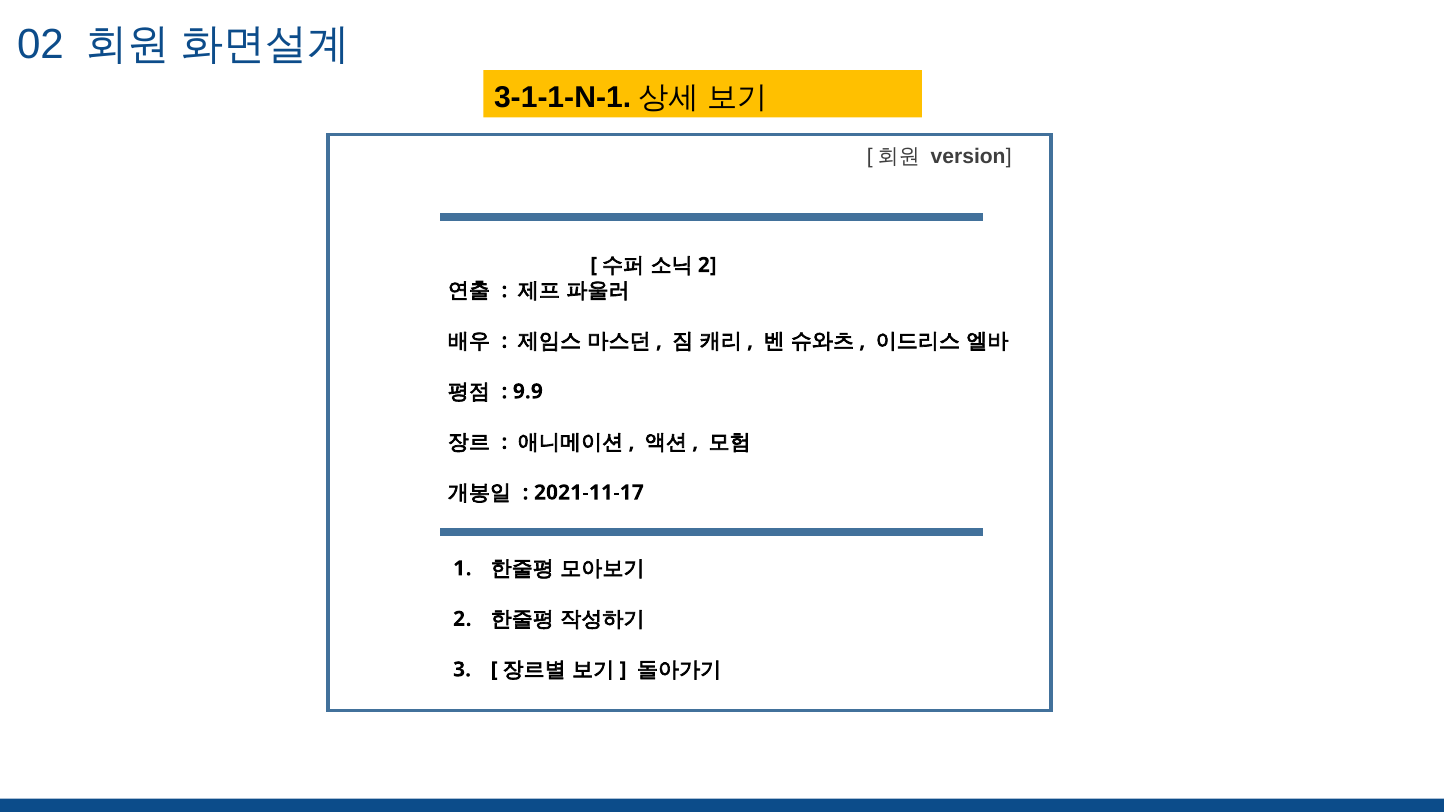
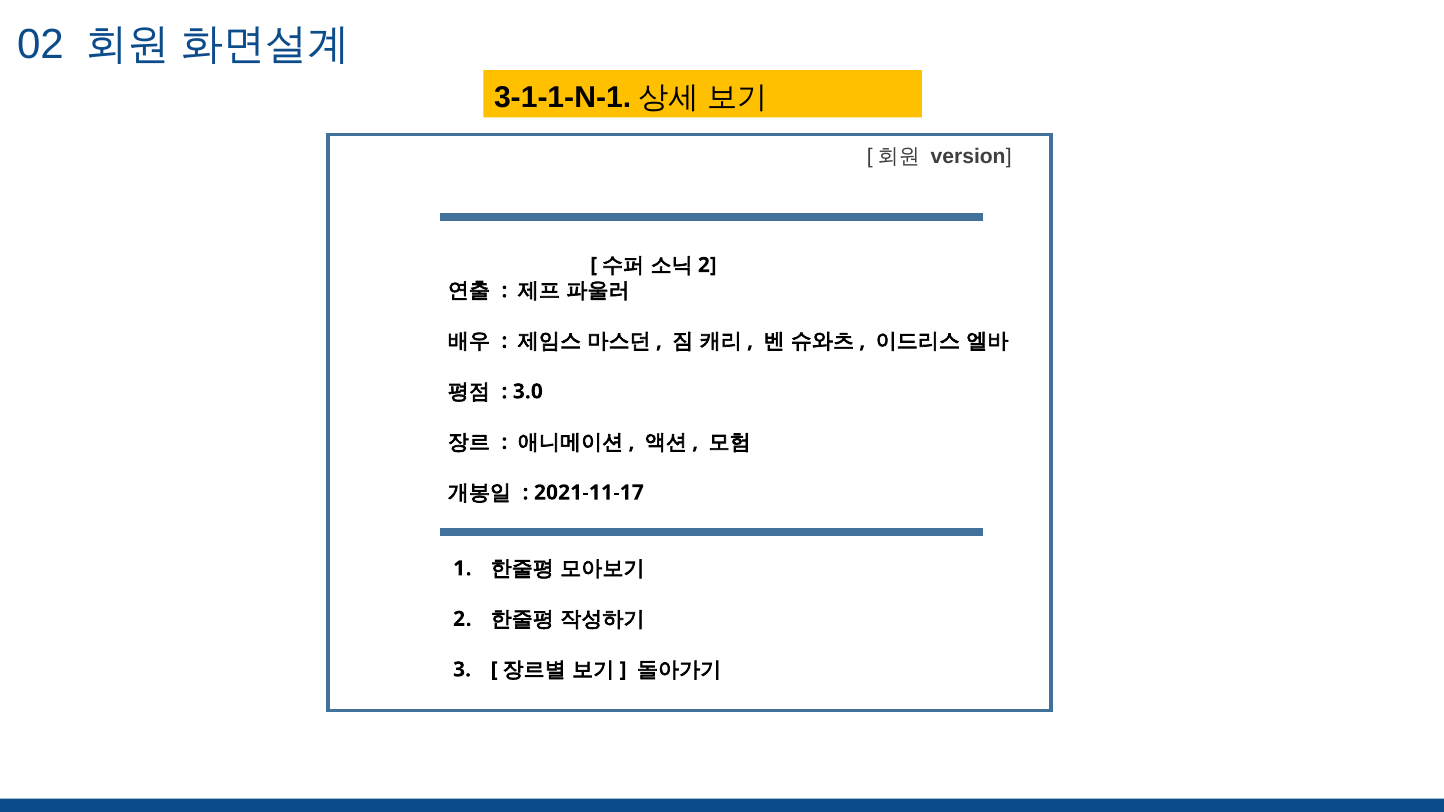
9.9: 9.9 -> 3.0 (528, 392)
